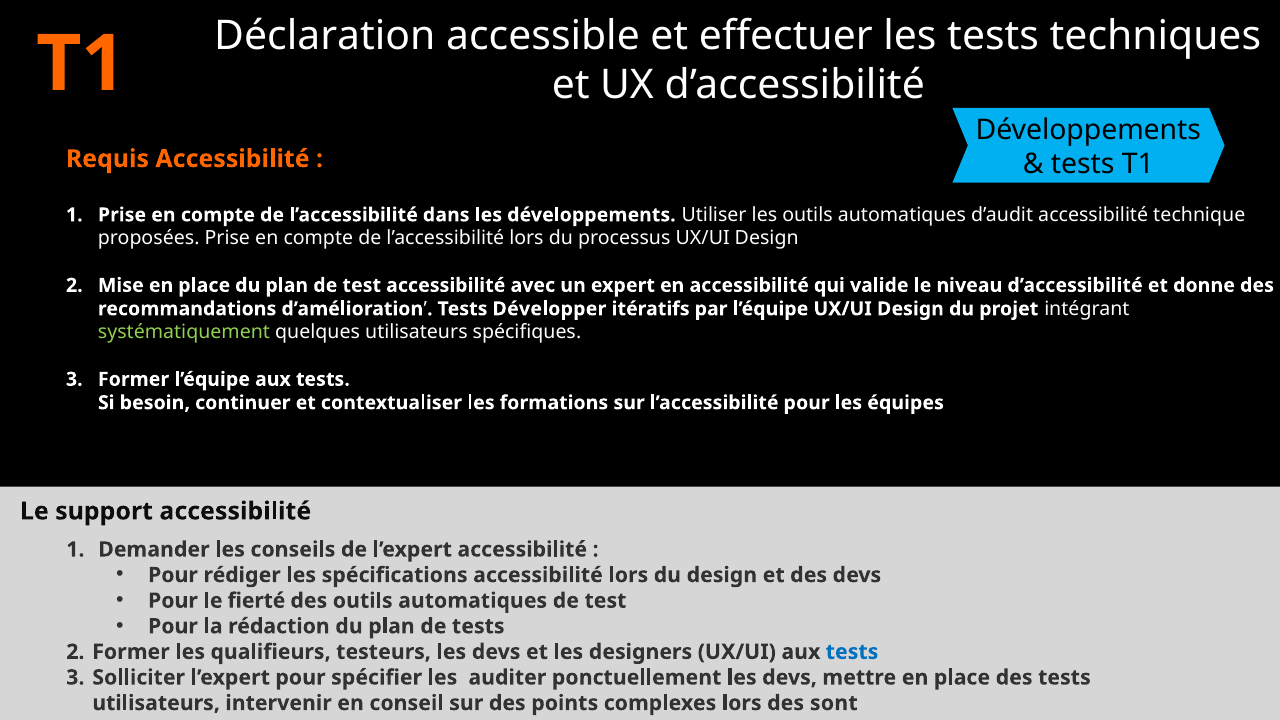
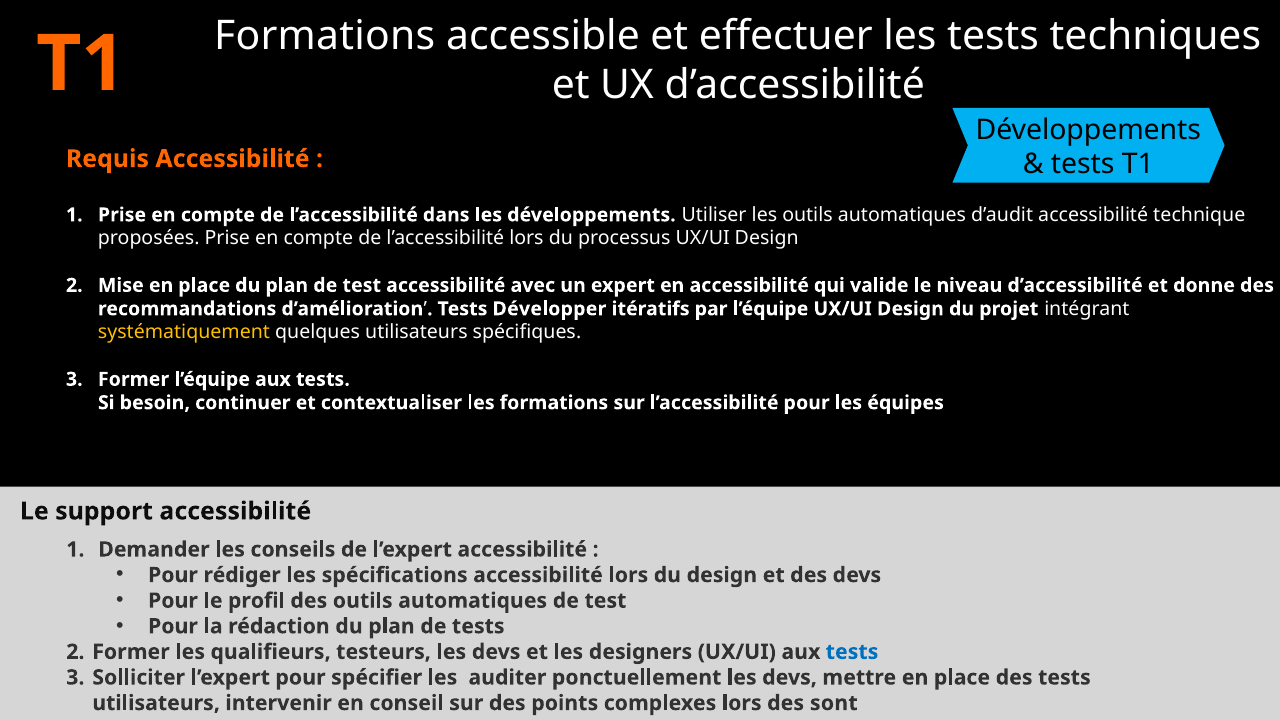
Déclaration: Déclaration -> Formations (325, 36)
systématiquement colour: light green -> yellow (184, 332)
fierté: fierté -> profil (256, 601)
